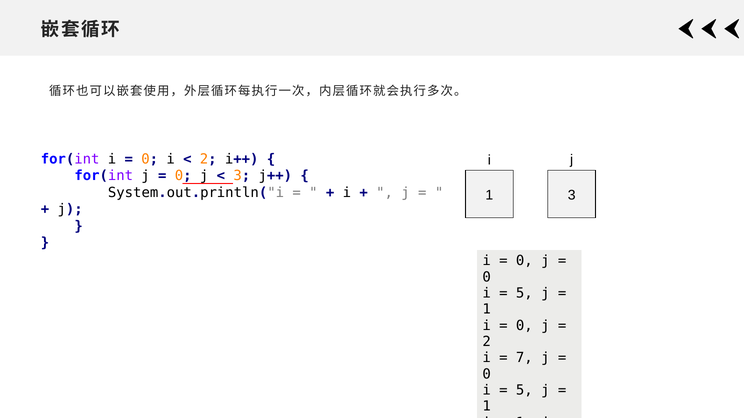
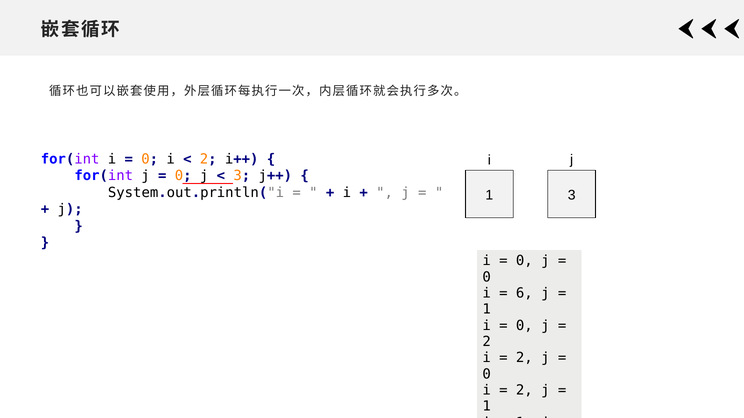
5: 5 -> 6 (524, 293)
7: 7 -> 2 (524, 358)
5: 5 -> 2 (524, 391)
